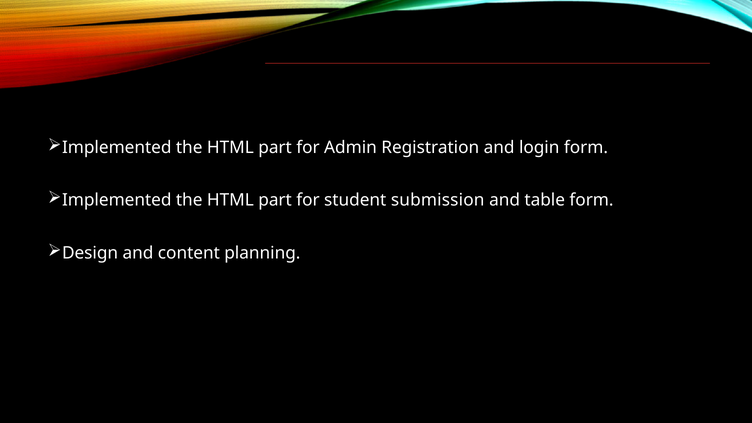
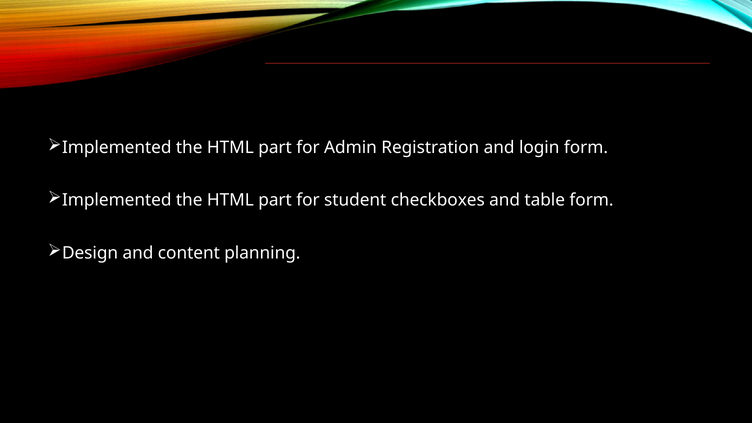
submission: submission -> checkboxes (438, 200)
